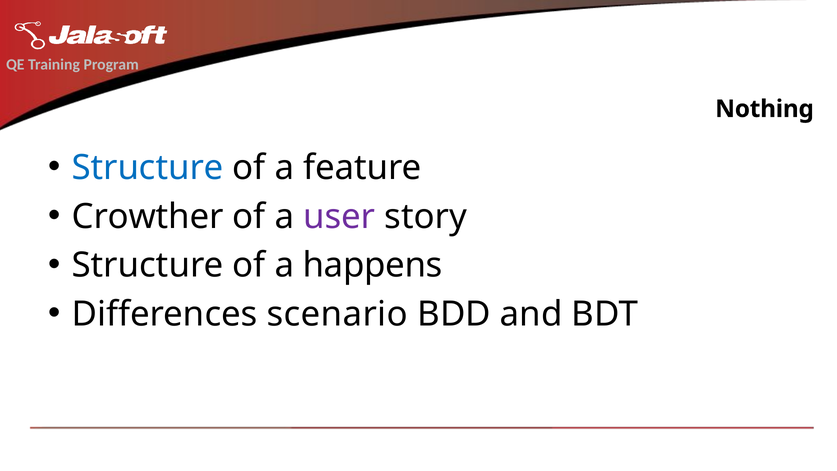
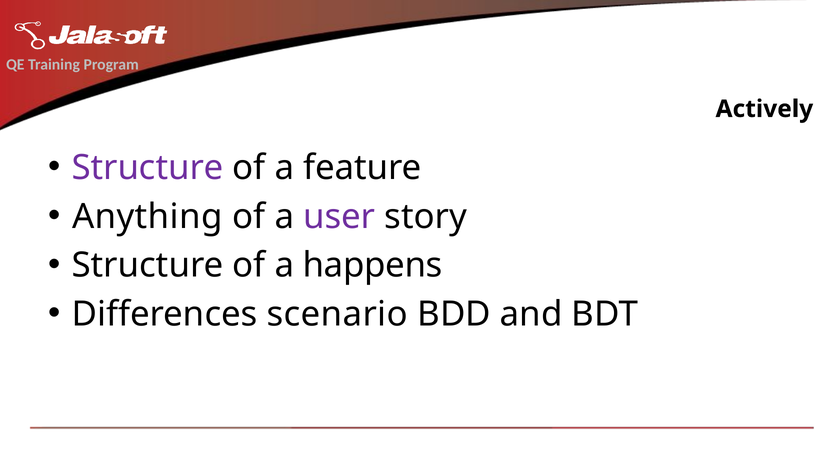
Nothing: Nothing -> Actively (764, 109)
Structure colour: blue -> purple (148, 168)
Crowther: Crowther -> Anything (147, 217)
